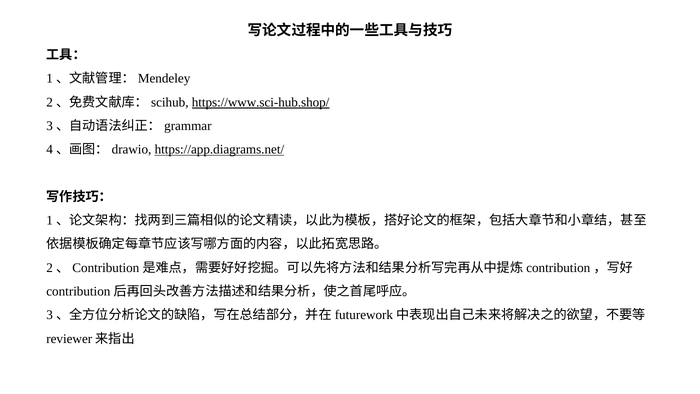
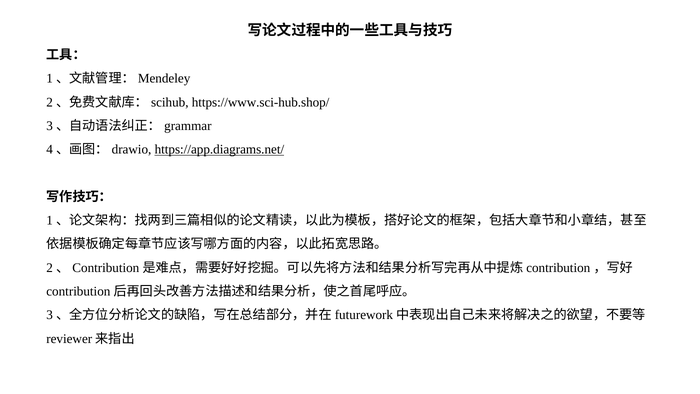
https://www.sci-hub.shop/ underline: present -> none (261, 102)
